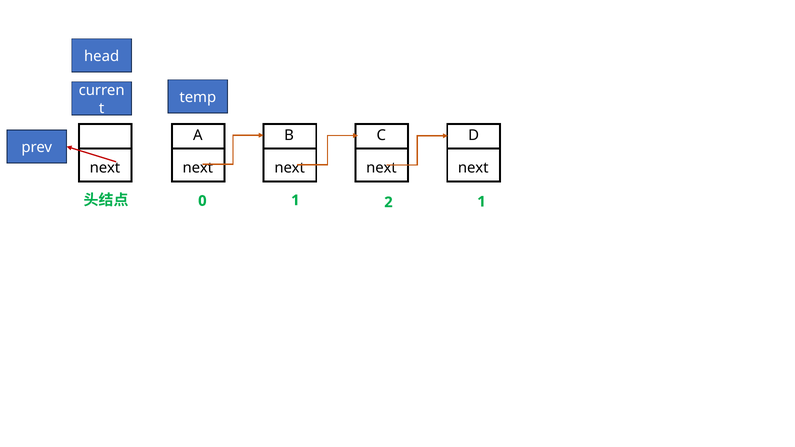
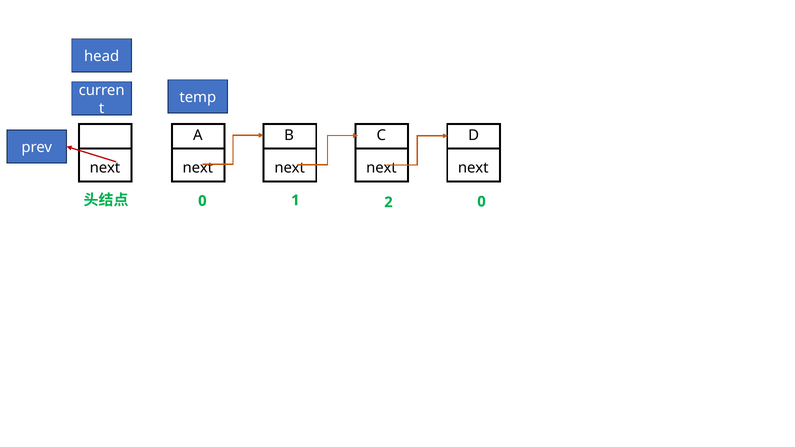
0 1: 1 -> 0 (481, 202)
